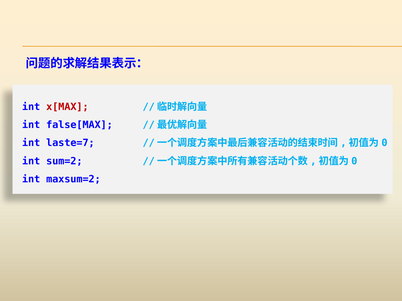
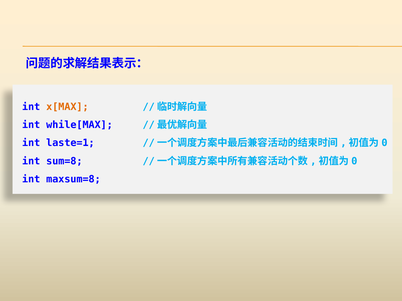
x[MAX colour: red -> orange (67, 107)
false[MAX: false[MAX -> while[MAX (79, 125)
laste=7: laste=7 -> laste=1 (70, 143)
sum=2: sum=2 -> sum=8 (64, 161)
maxsum=2: maxsum=2 -> maxsum=8 (73, 179)
